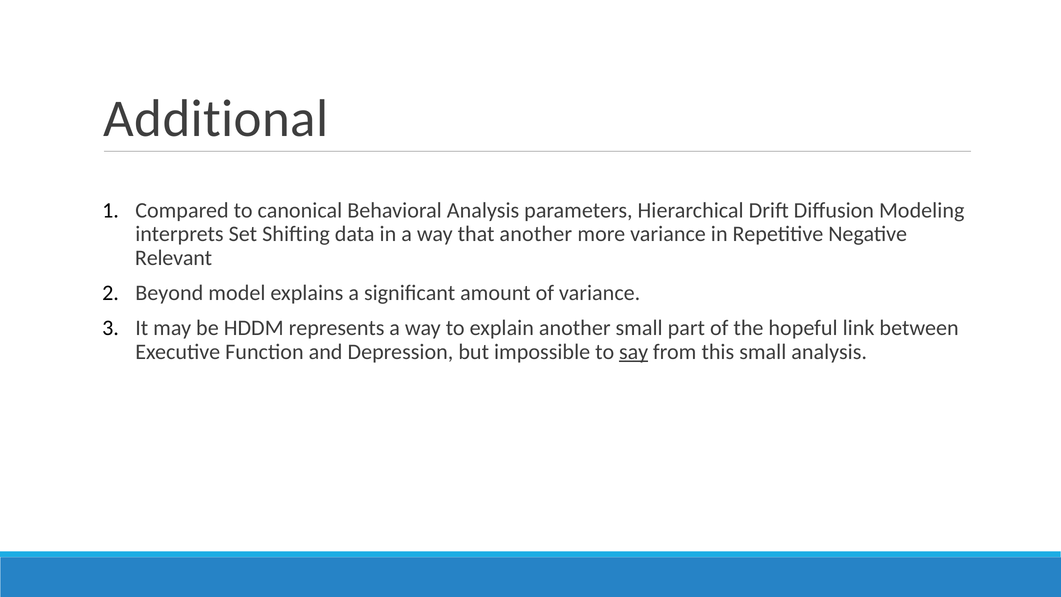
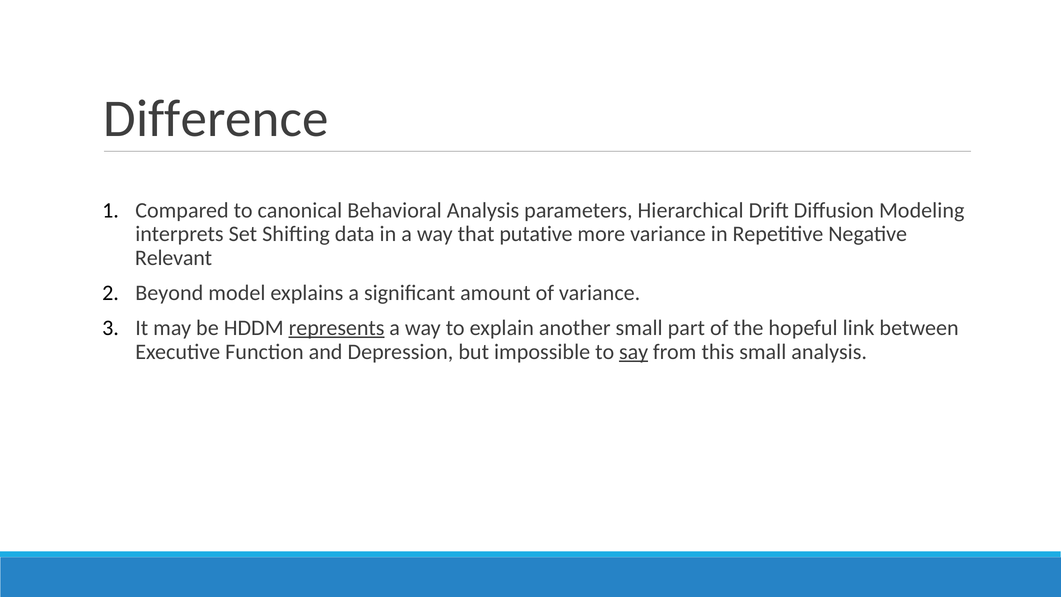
Additional: Additional -> Difference (216, 119)
that another: another -> putative (536, 234)
represents underline: none -> present (337, 328)
